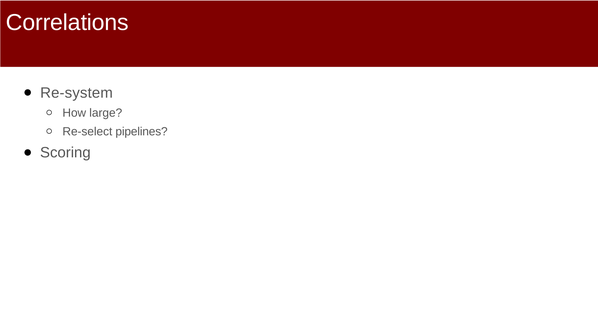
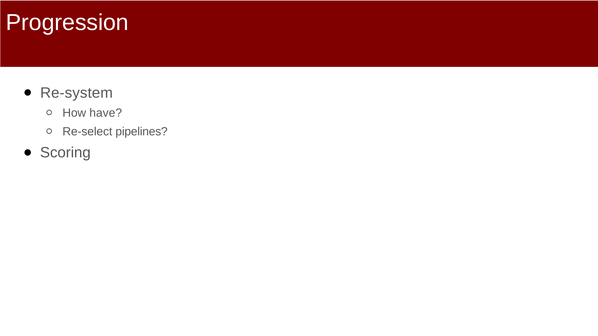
Correlations: Correlations -> Progression (67, 23)
large: large -> have (106, 113)
